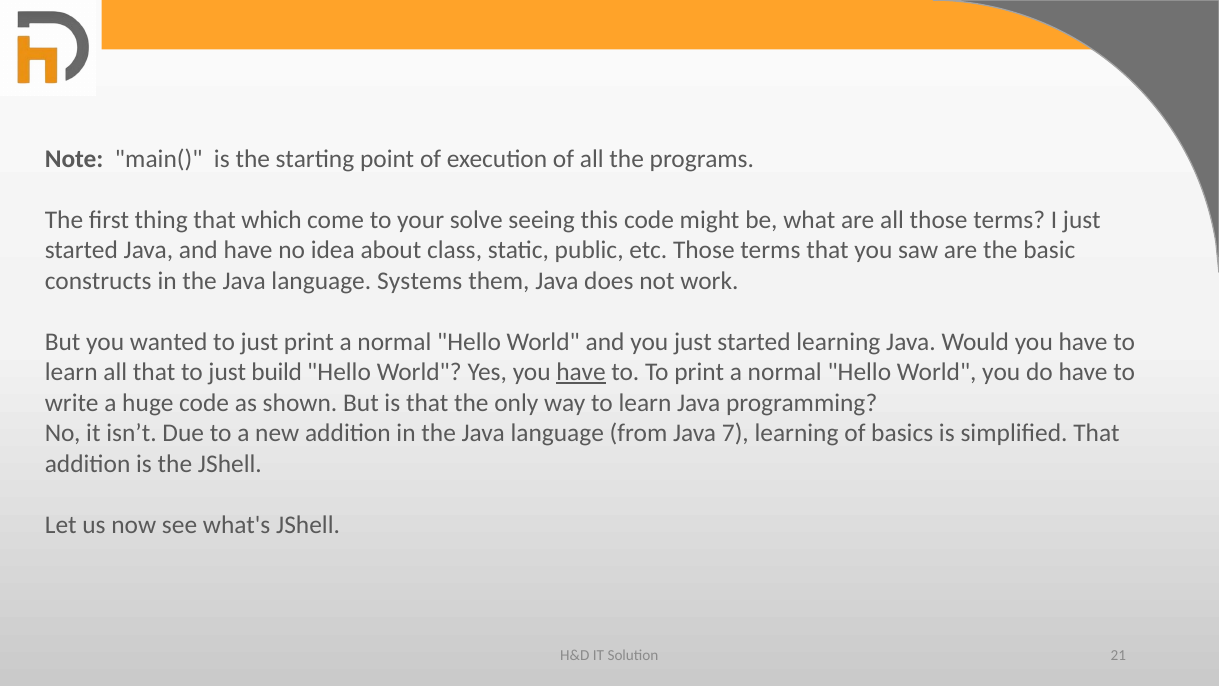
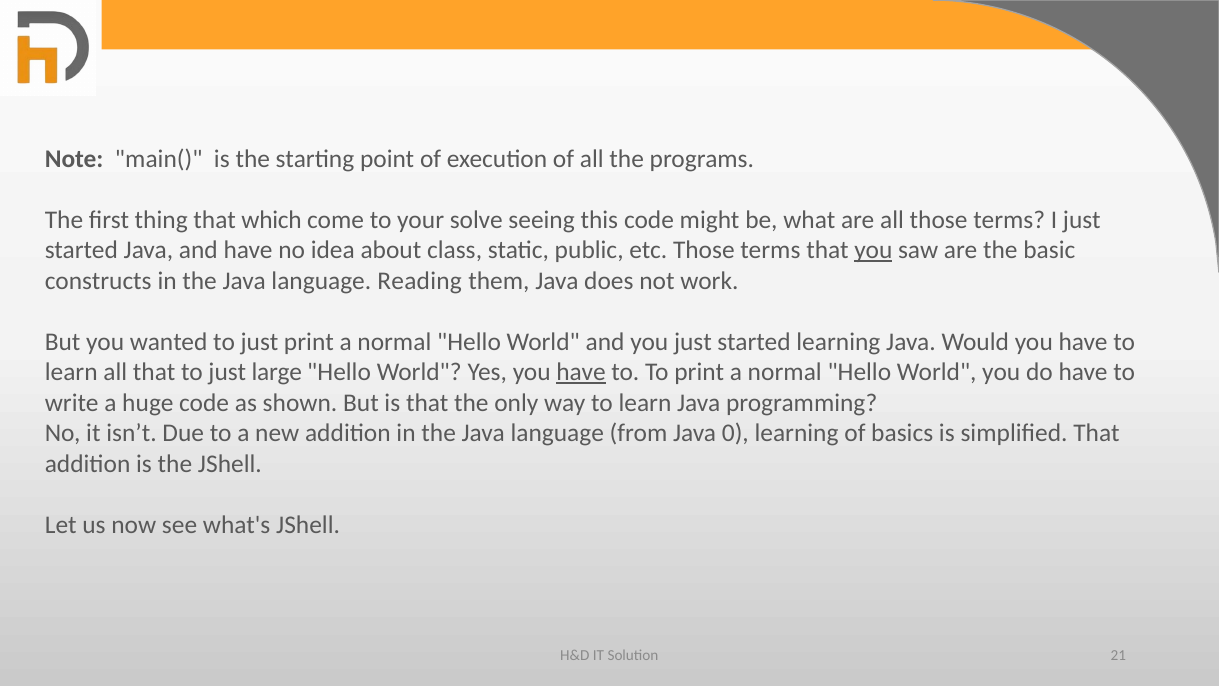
you underline: none -> present (873, 250)
Systems: Systems -> Reading (420, 281)
build: build -> large (277, 372)
7: 7 -> 0 (735, 433)
